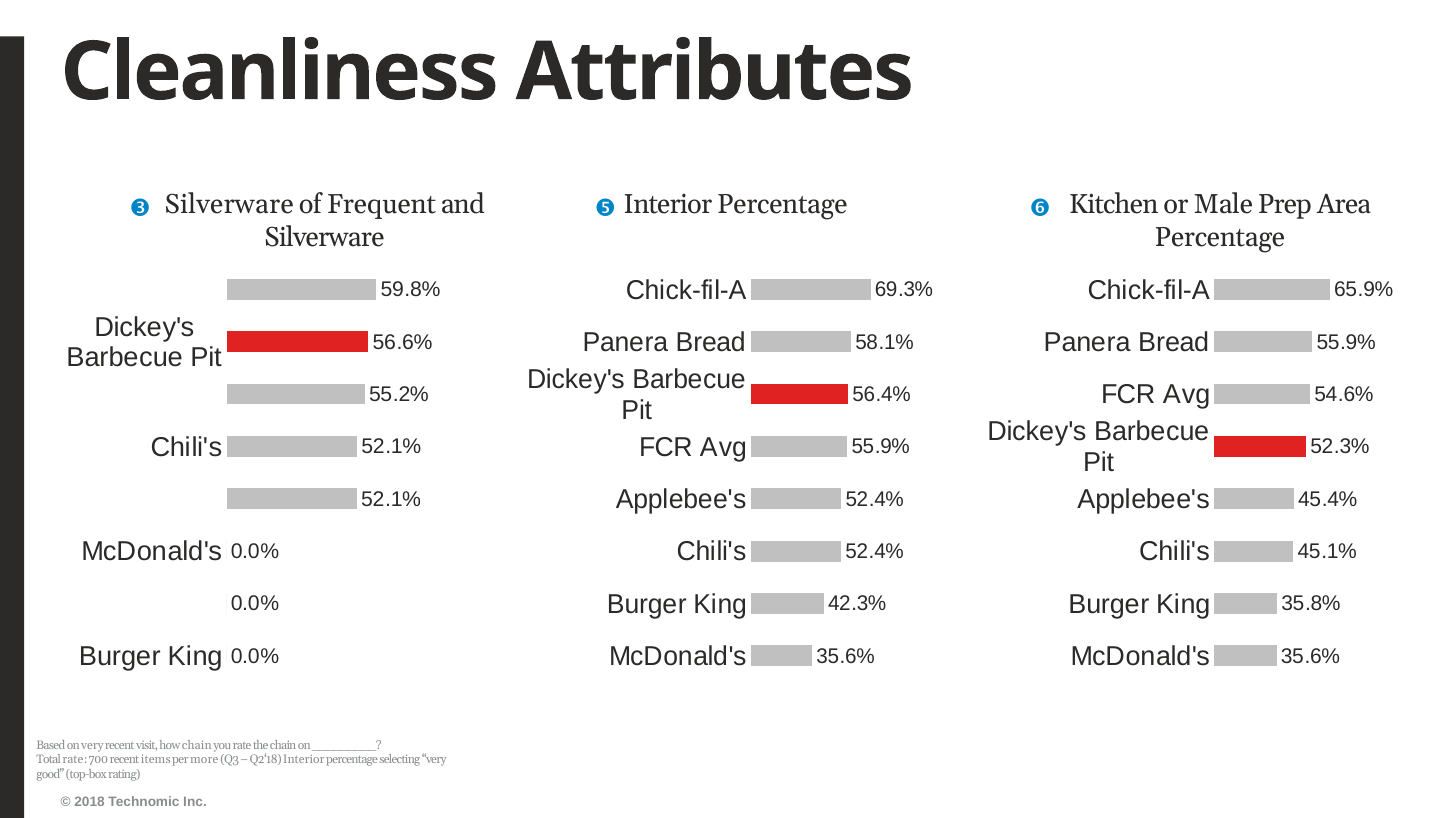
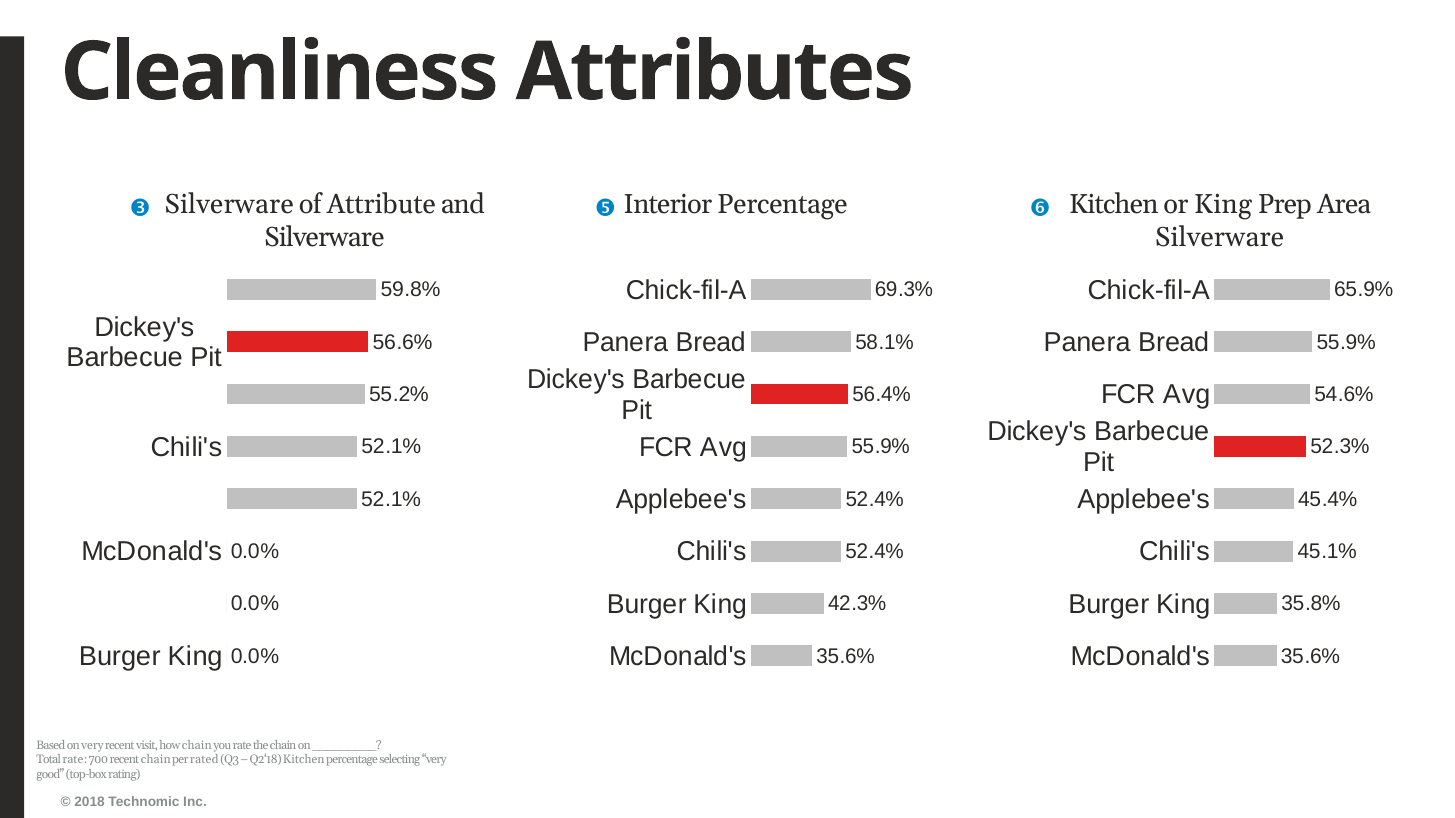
Frequent: Frequent -> Attribute (381, 205)
or Male: Male -> King (1223, 205)
Percentage: Percentage -> Silverware (1220, 238)
recent items: items -> chain (156, 760)
more: more -> rated (204, 760)
Q2‘18 Interior: Interior -> Kitchen (304, 760)
